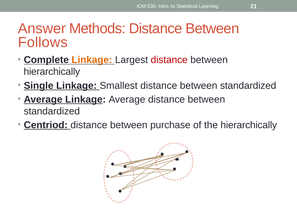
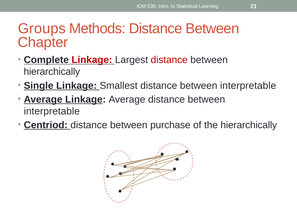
Answer: Answer -> Groups (42, 29)
Follows: Follows -> Chapter (43, 43)
Linkage colour: orange -> red (92, 60)
Smallest distance between standardized: standardized -> interpretable (248, 86)
standardized: standardized -> interpretable (52, 112)
